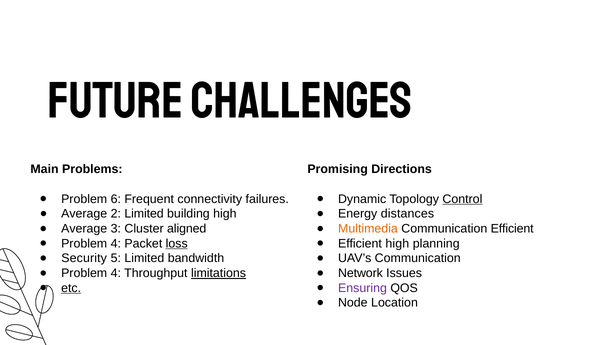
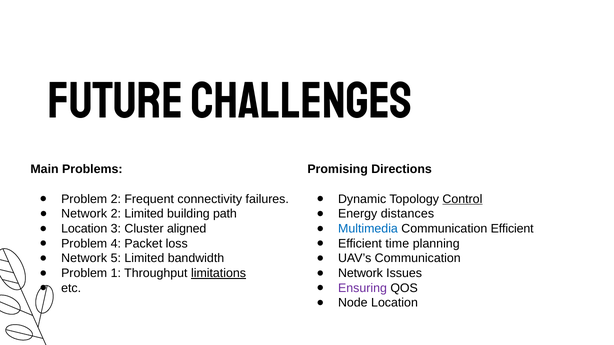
Problem 6: 6 -> 2 (116, 199)
Average: Average -> Network (84, 214)
building high: high -> path (225, 214)
Average: Average -> Location (84, 229)
Multimedia colour: orange -> blue (368, 229)
loss underline: present -> none (177, 244)
Efficient high: high -> time (397, 244)
Security: Security -> Network (84, 259)
4: 4 -> 1 (116, 273)
etc underline: present -> none (71, 288)
